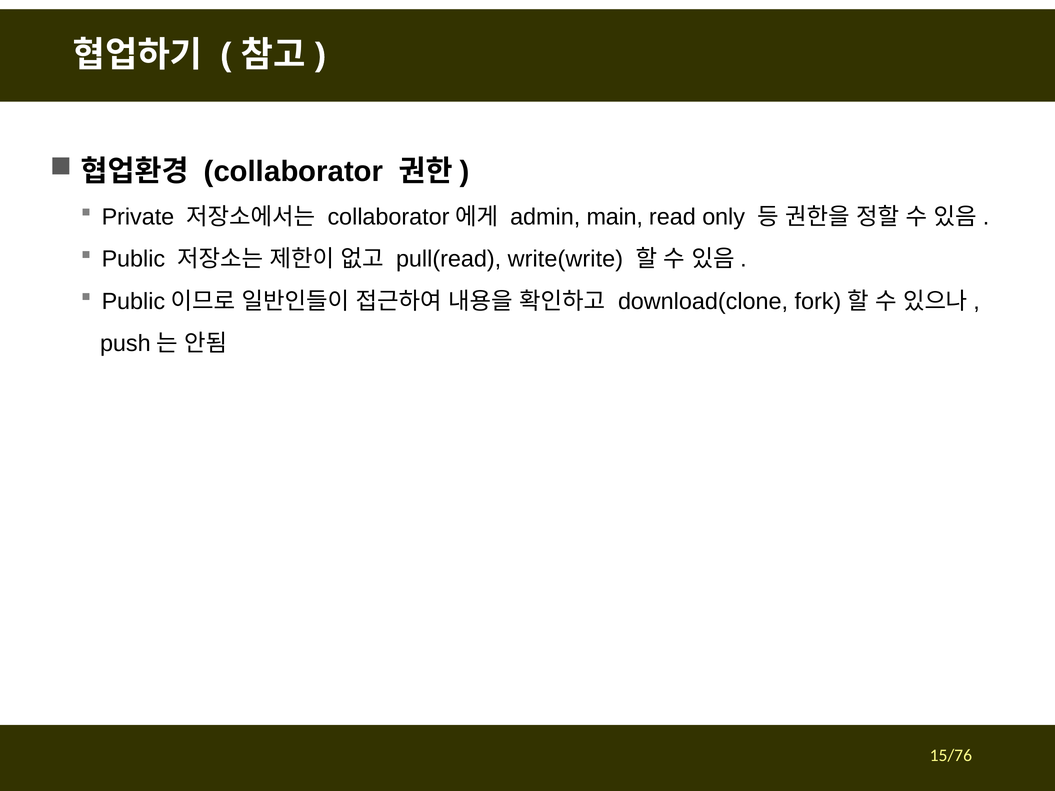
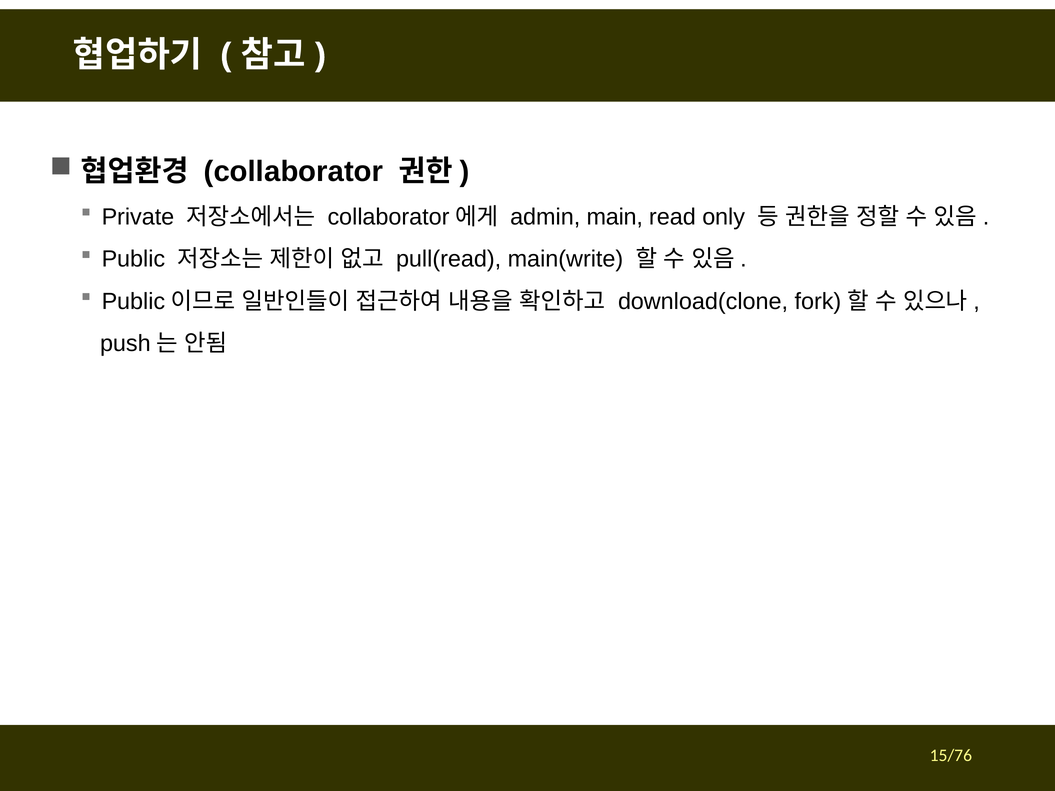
write(write: write(write -> main(write (565, 259)
